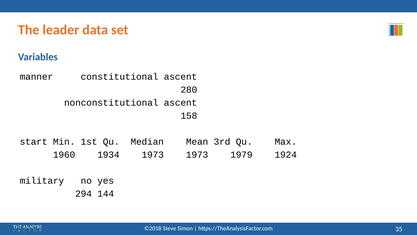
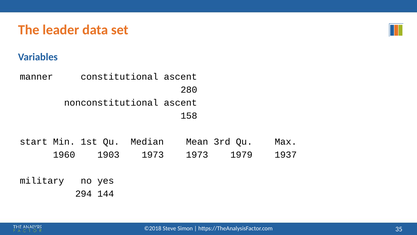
1934: 1934 -> 1903 (108, 154)
1924: 1924 -> 1937 (286, 154)
